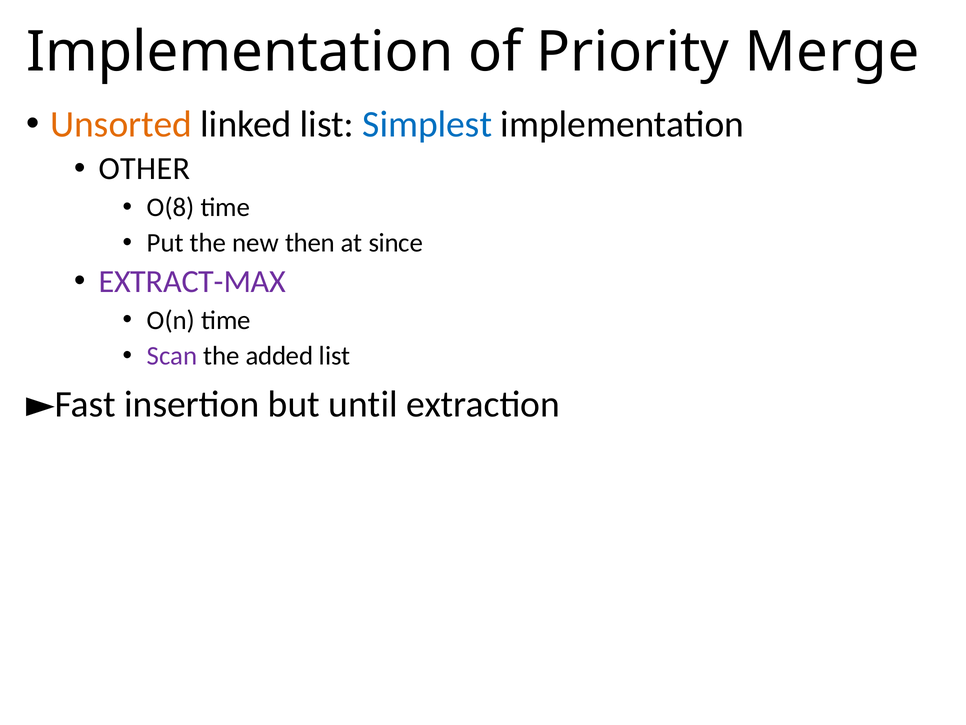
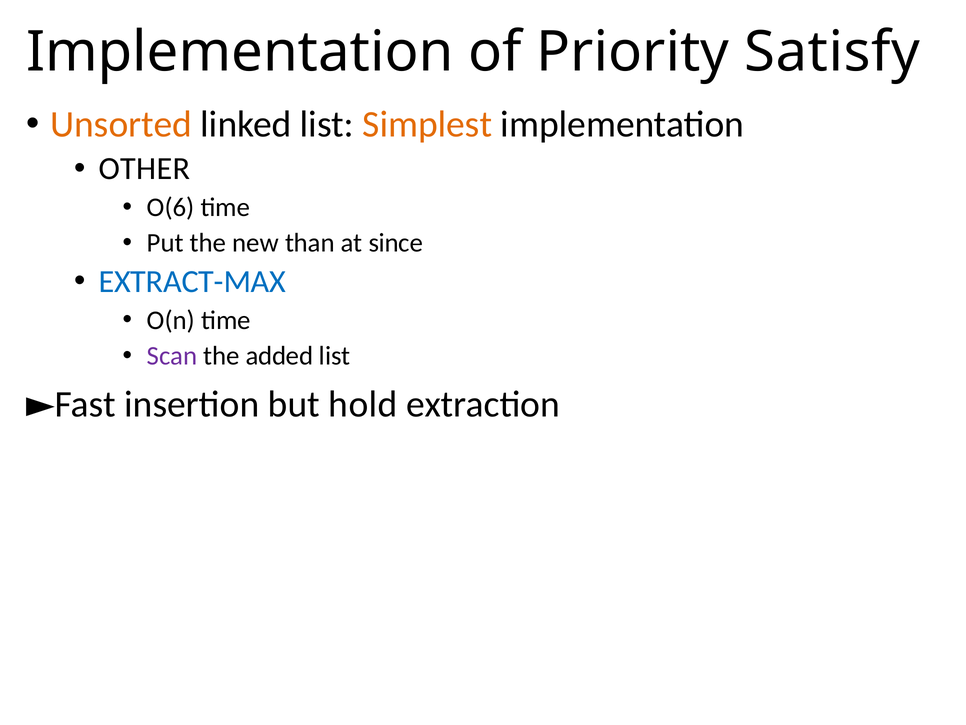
Merge: Merge -> Satisfy (832, 52)
Simplest colour: blue -> orange (427, 124)
O(8: O(8 -> O(6 (171, 207)
then: then -> than (310, 243)
EXTRACT-MAX colour: purple -> blue (192, 281)
until: until -> hold (363, 404)
